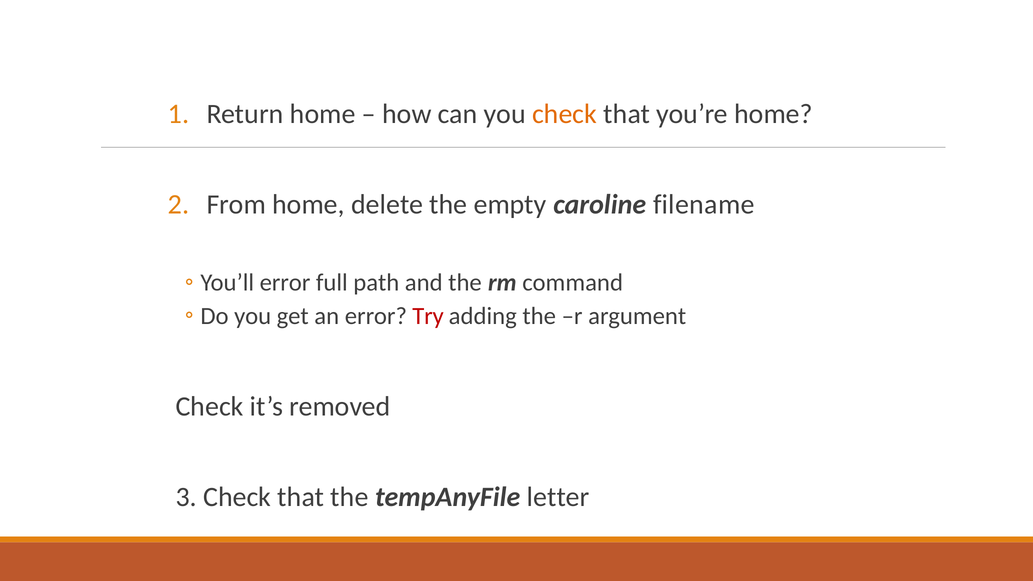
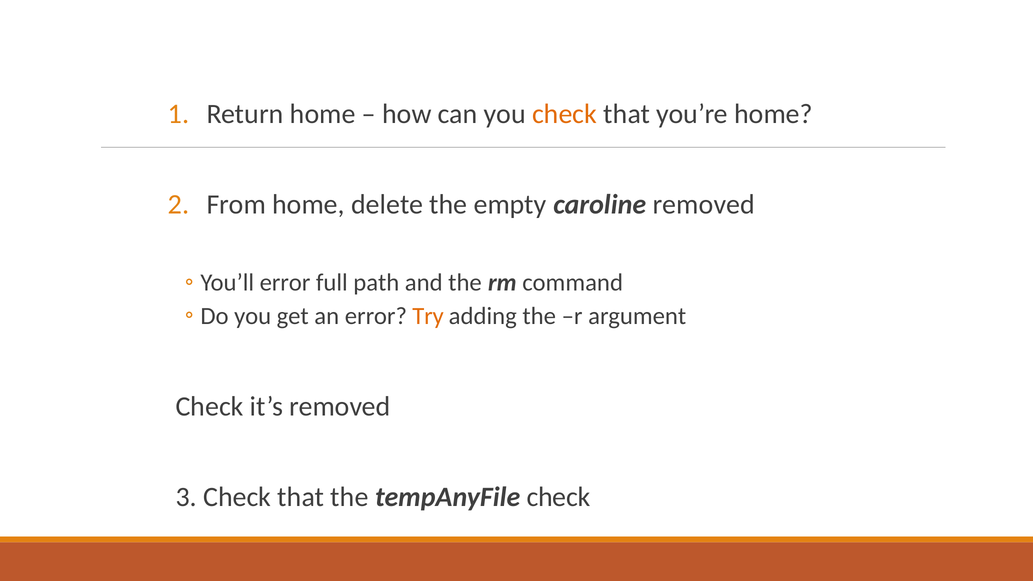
caroline filename: filename -> removed (704, 205)
Try colour: red -> orange (428, 316)
tempAnyFile letter: letter -> check (558, 497)
